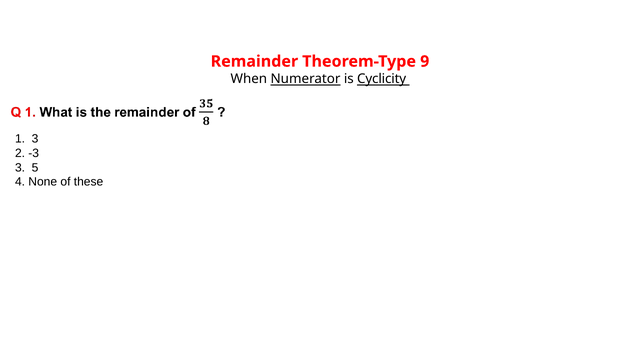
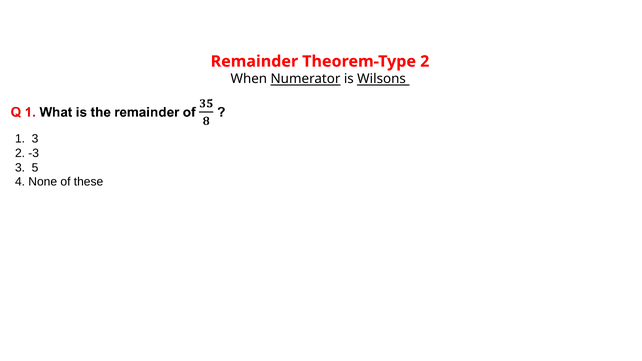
Theorem-Type 9: 9 -> 2 (425, 61)
Cyclicity: Cyclicity -> Wilsons (382, 79)
